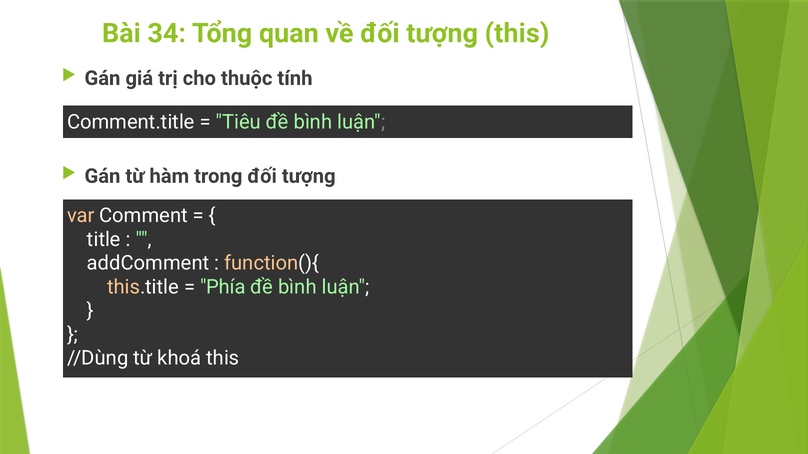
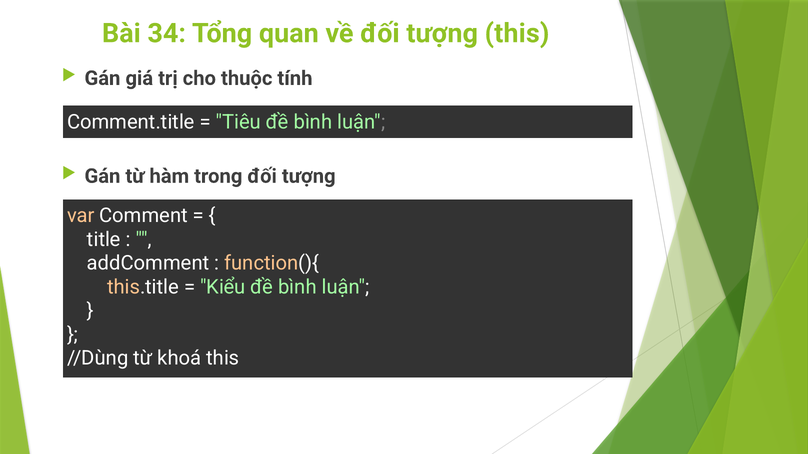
Phía: Phía -> Kiểu (223, 287)
